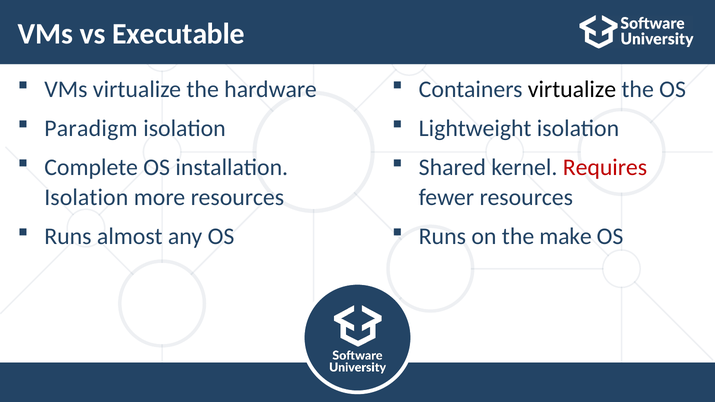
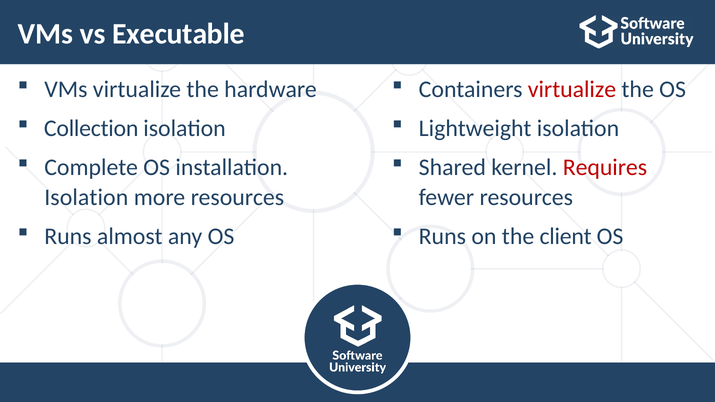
virtualize colour: black -> red (572, 90)
Paradigm: Paradigm -> Collection (91, 129)
make: make -> client (566, 237)
